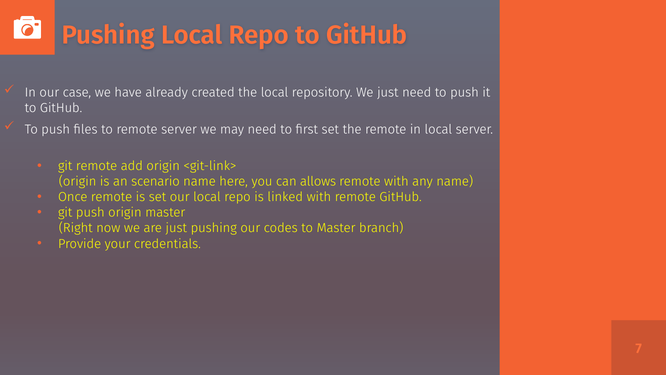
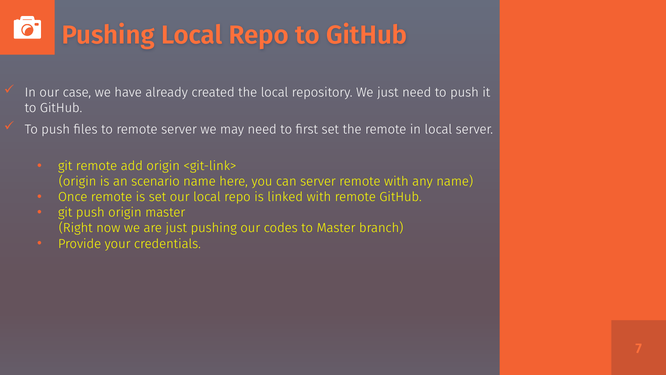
can allows: allows -> server (318, 181)
